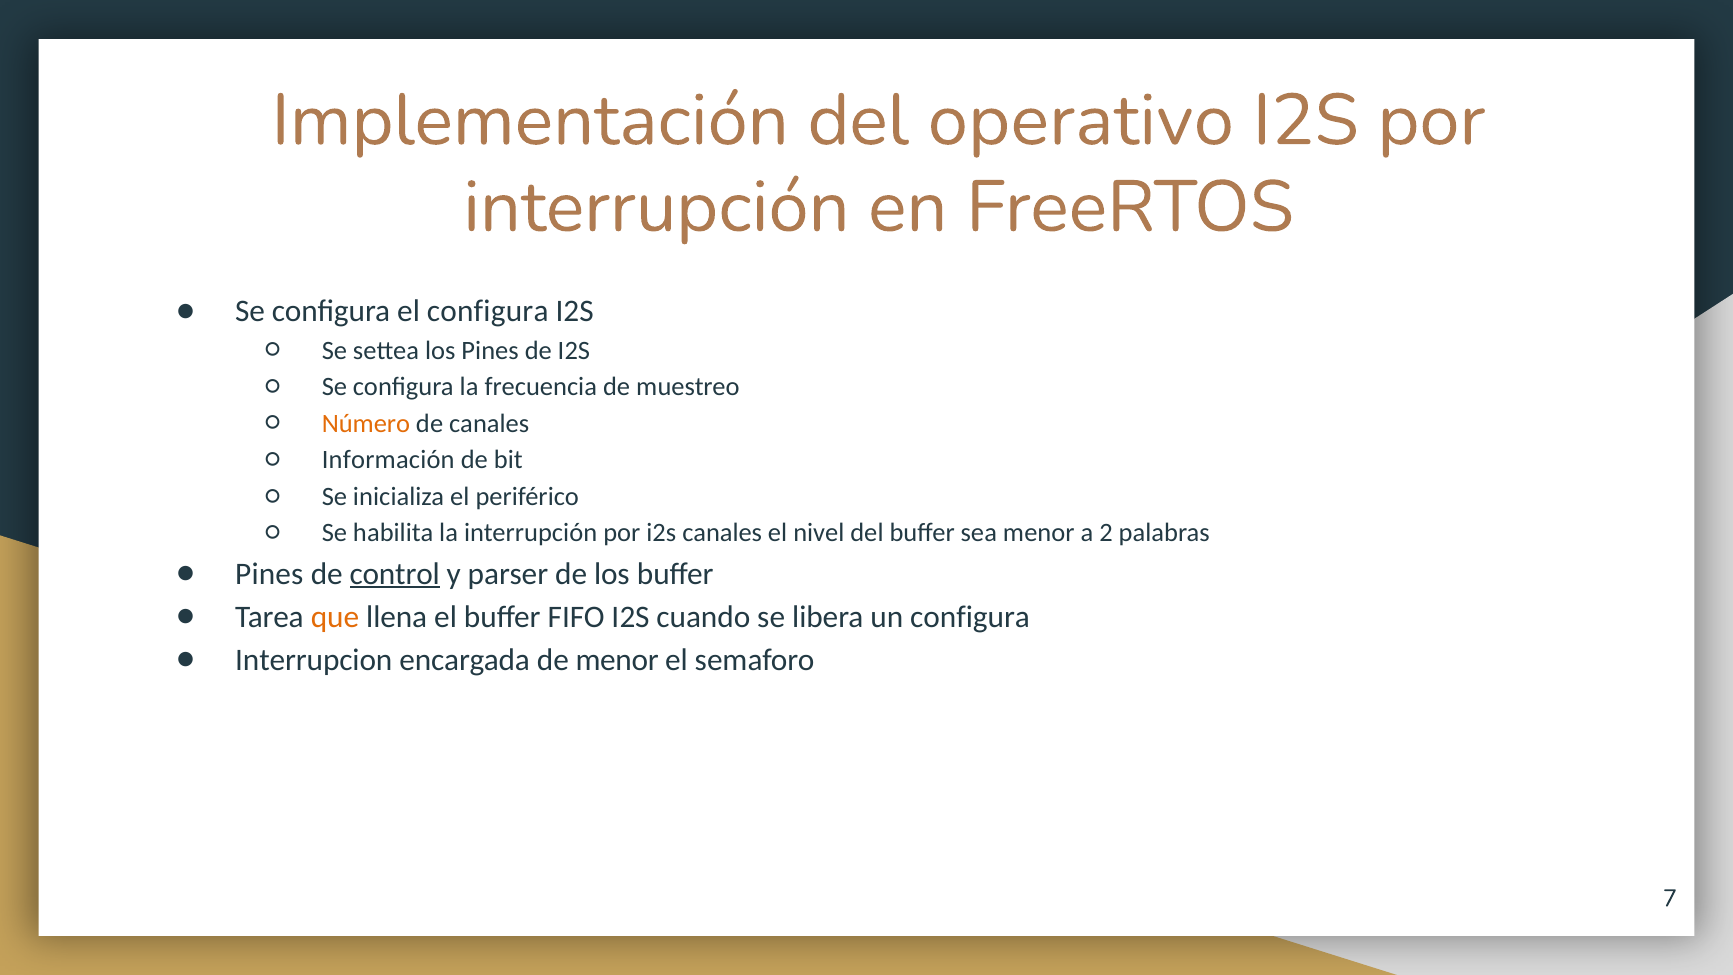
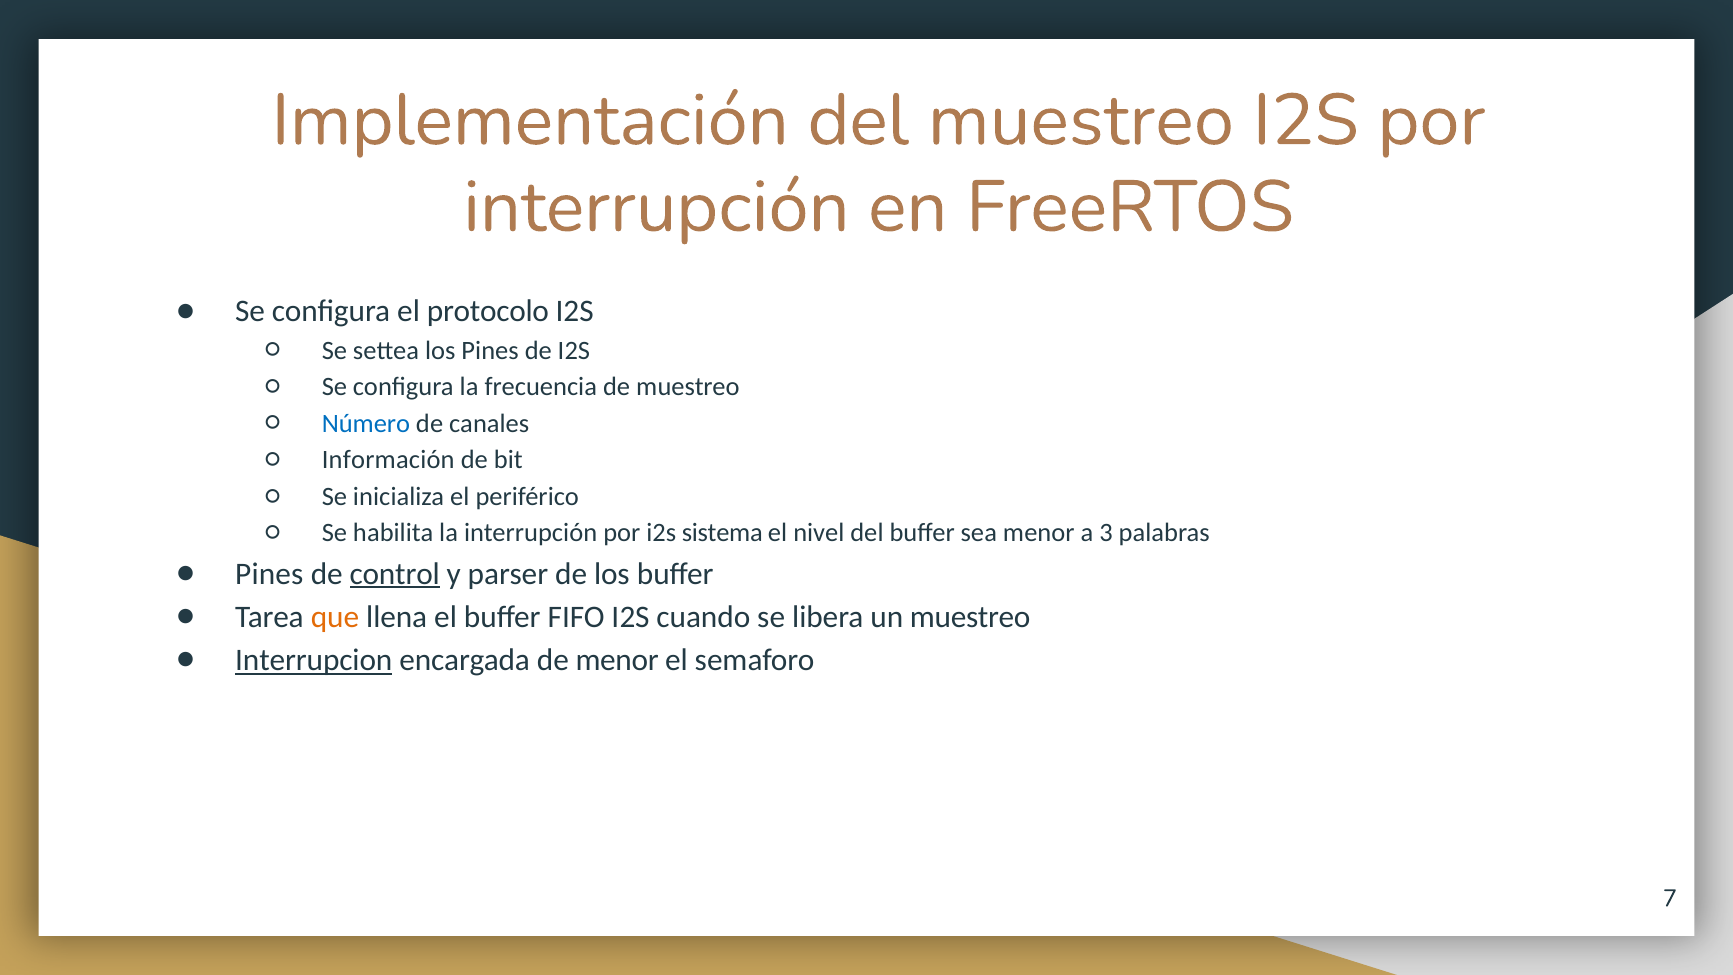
del operativo: operativo -> muestreo (1081, 120)
el configura: configura -> protocolo (488, 312)
Número colour: orange -> blue (366, 424)
i2s canales: canales -> sistema (722, 533)
2: 2 -> 3 (1106, 533)
un configura: configura -> muestreo (970, 617)
Interrupcion underline: none -> present (314, 660)
